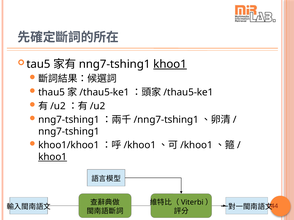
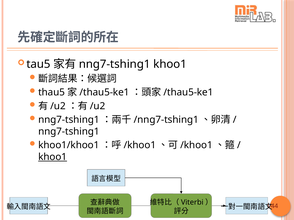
khoo1 underline: present -> none (170, 64)
